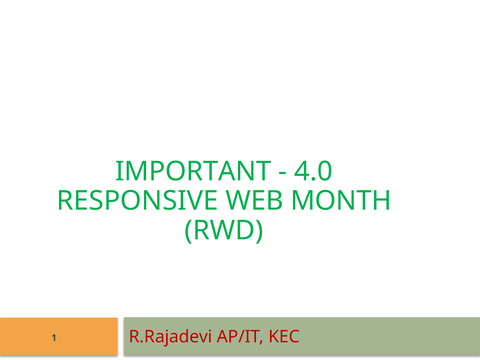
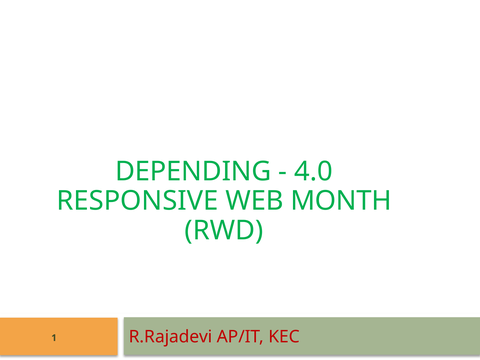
IMPORTANT: IMPORTANT -> DEPENDING (193, 171)
